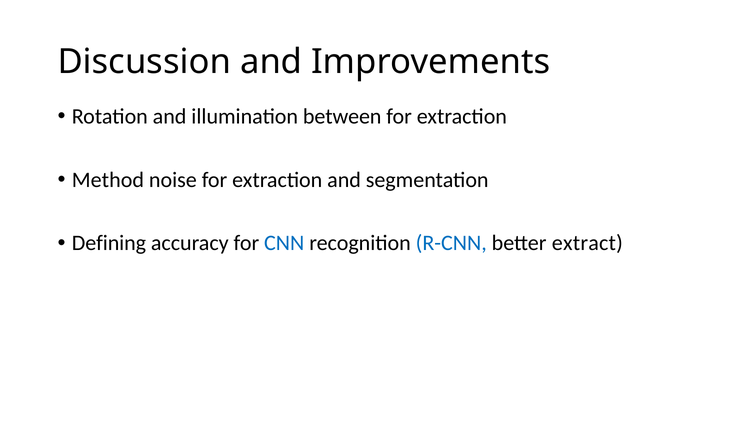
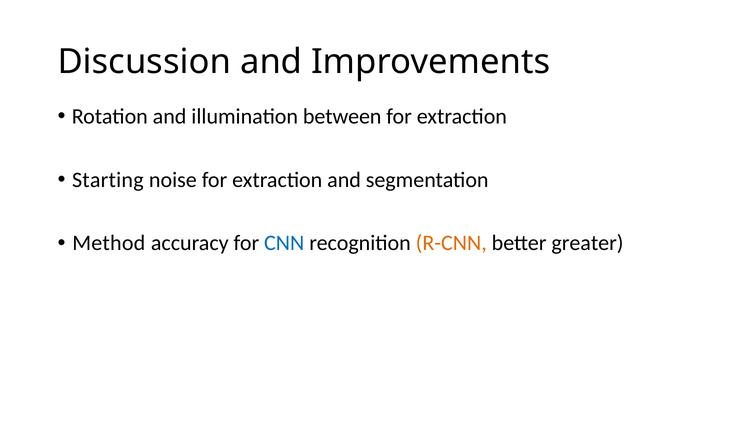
Method: Method -> Starting (108, 180)
Defining: Defining -> Method (109, 243)
R-CNN colour: blue -> orange (451, 243)
extract: extract -> greater (587, 243)
